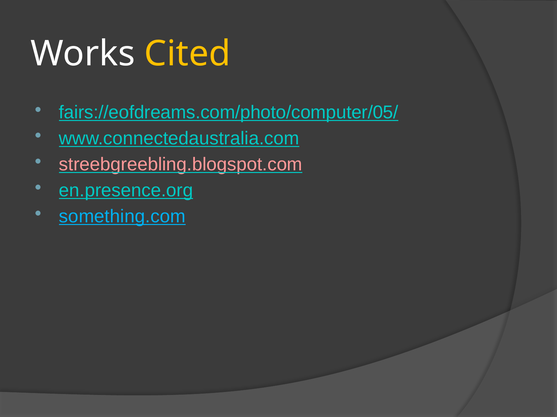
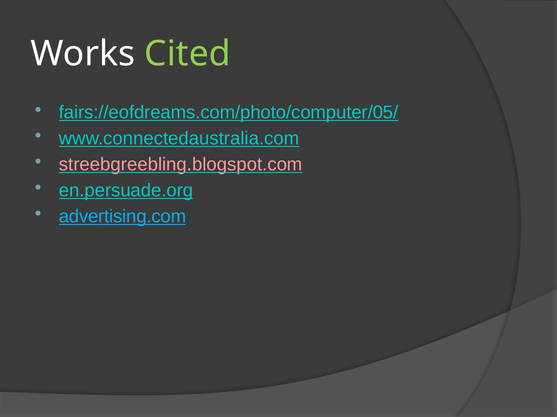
Cited colour: yellow -> light green (188, 54)
en.presence.org: en.presence.org -> en.persuade.org (126, 191)
something.com: something.com -> advertising.com (122, 217)
